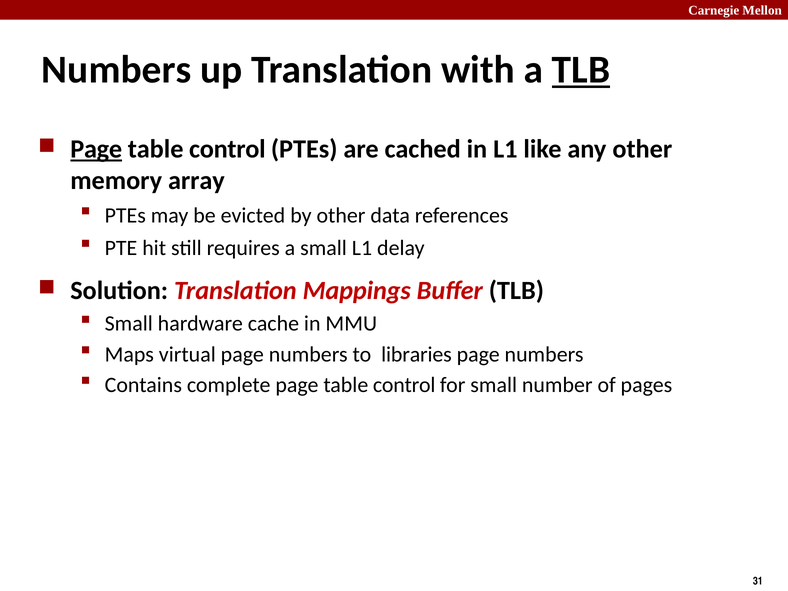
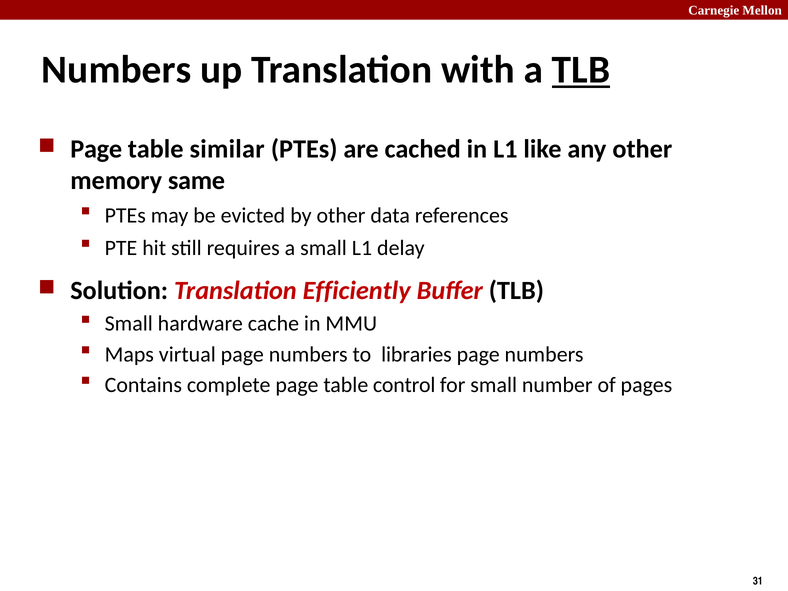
Page underline: present -> none (96, 149)
control: control -> similar (227, 149)
array: array -> same (196, 181)
Mappings: Mappings -> Efficiently (357, 291)
